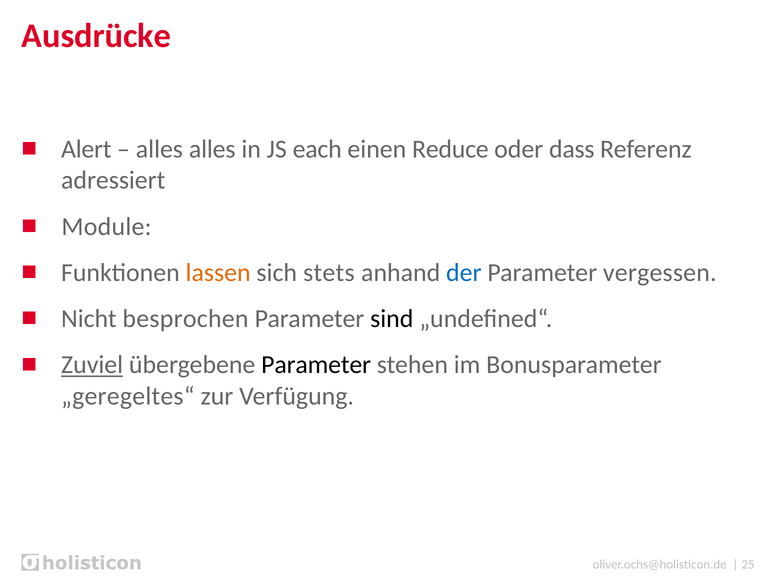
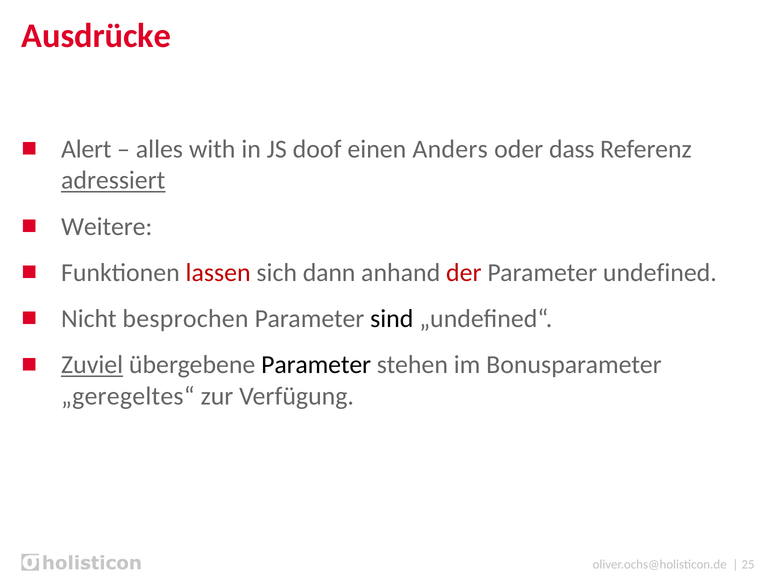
alles alles: alles -> with (212, 149)
each: each -> doof (317, 149)
Reduce: Reduce -> Anders (450, 149)
adressiert underline: none -> present (113, 180)
Module: Module -> Weitere (107, 227)
lassen colour: orange -> red (218, 273)
stets: stets -> dann (329, 273)
der colour: blue -> red (464, 273)
vergessen: vergessen -> undefined (660, 273)
